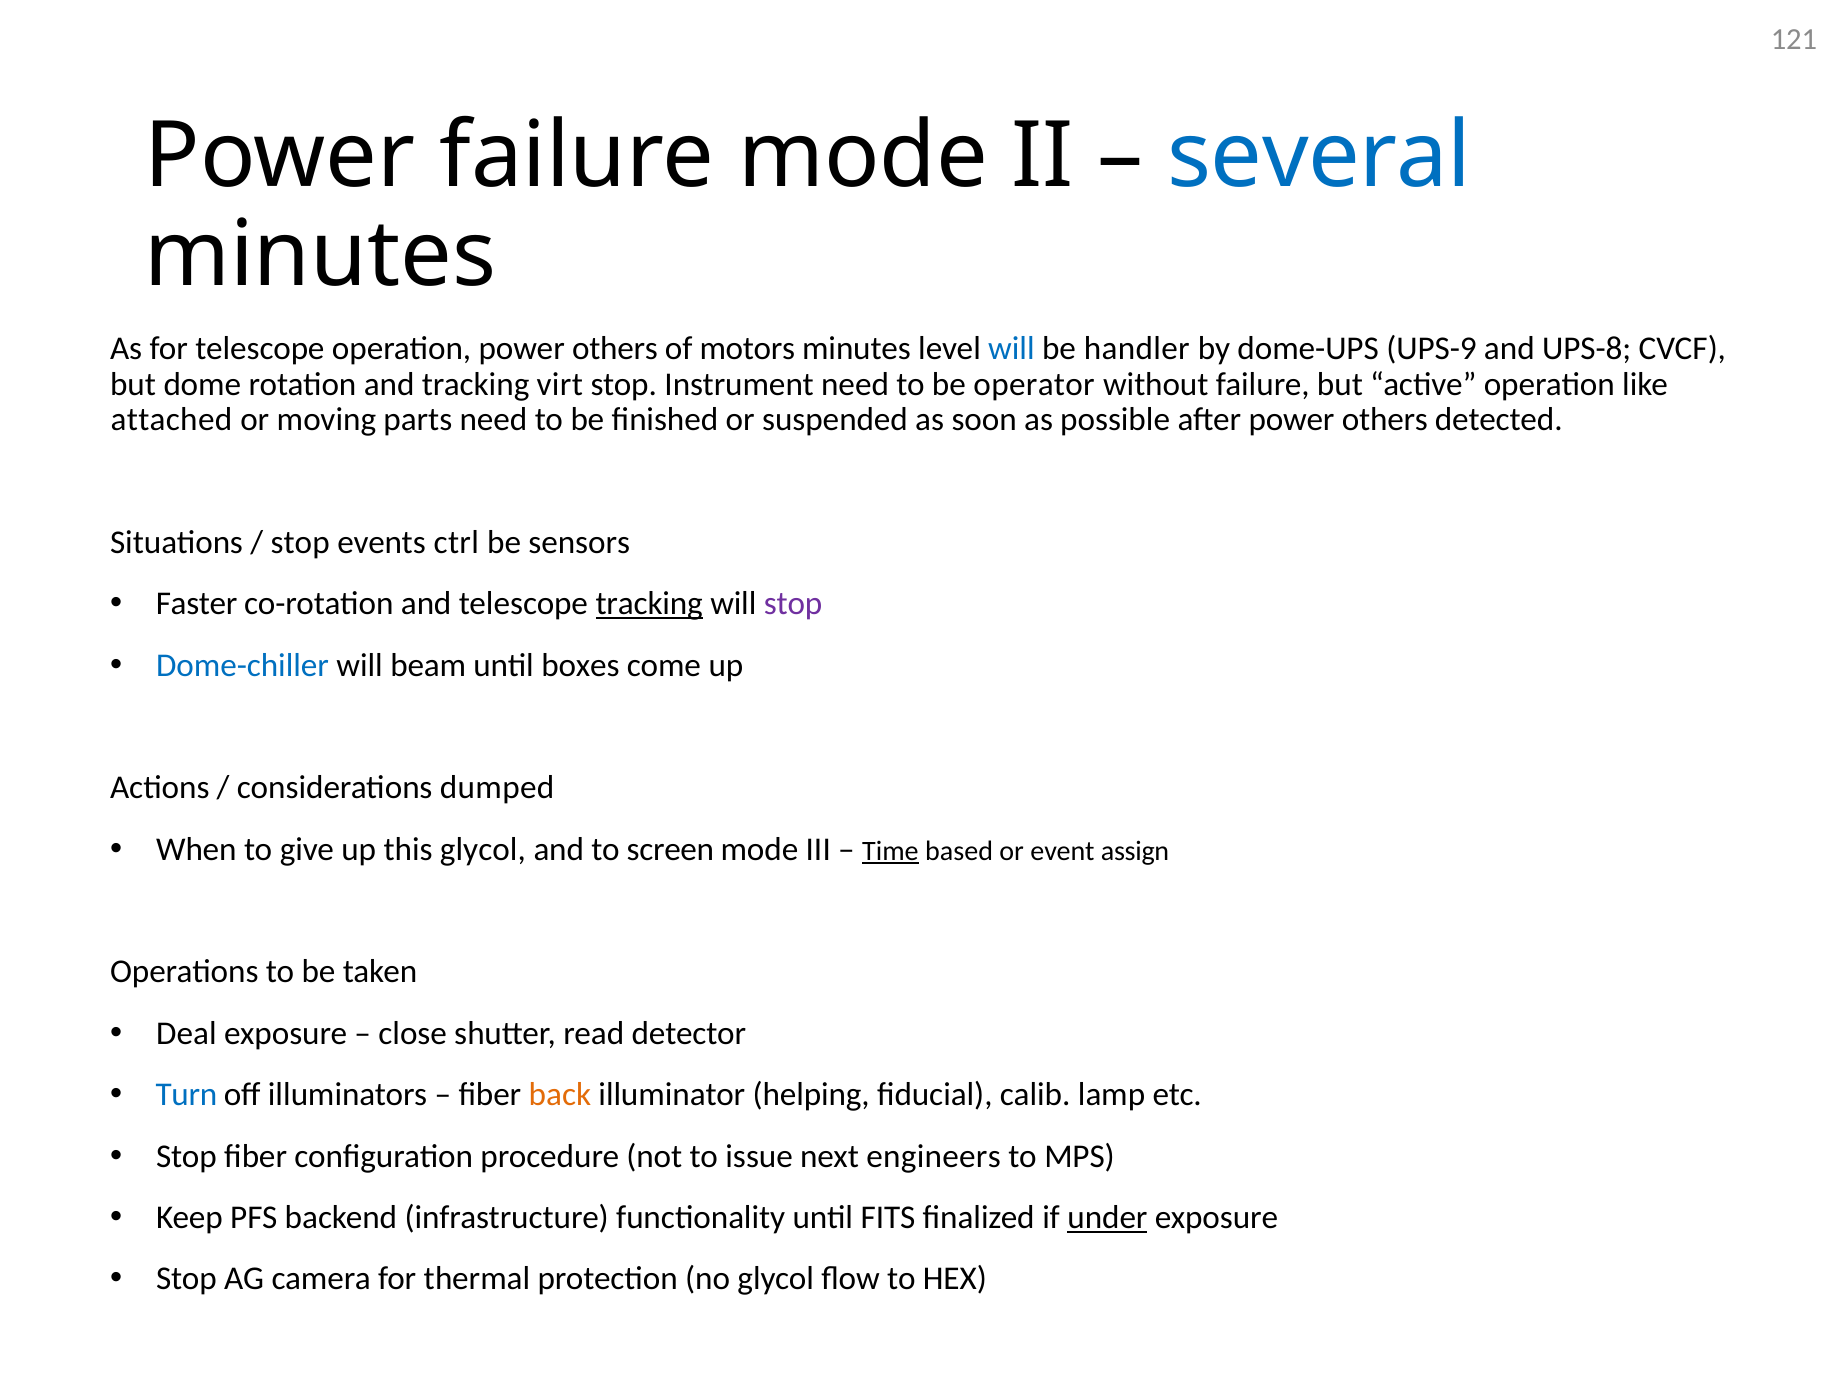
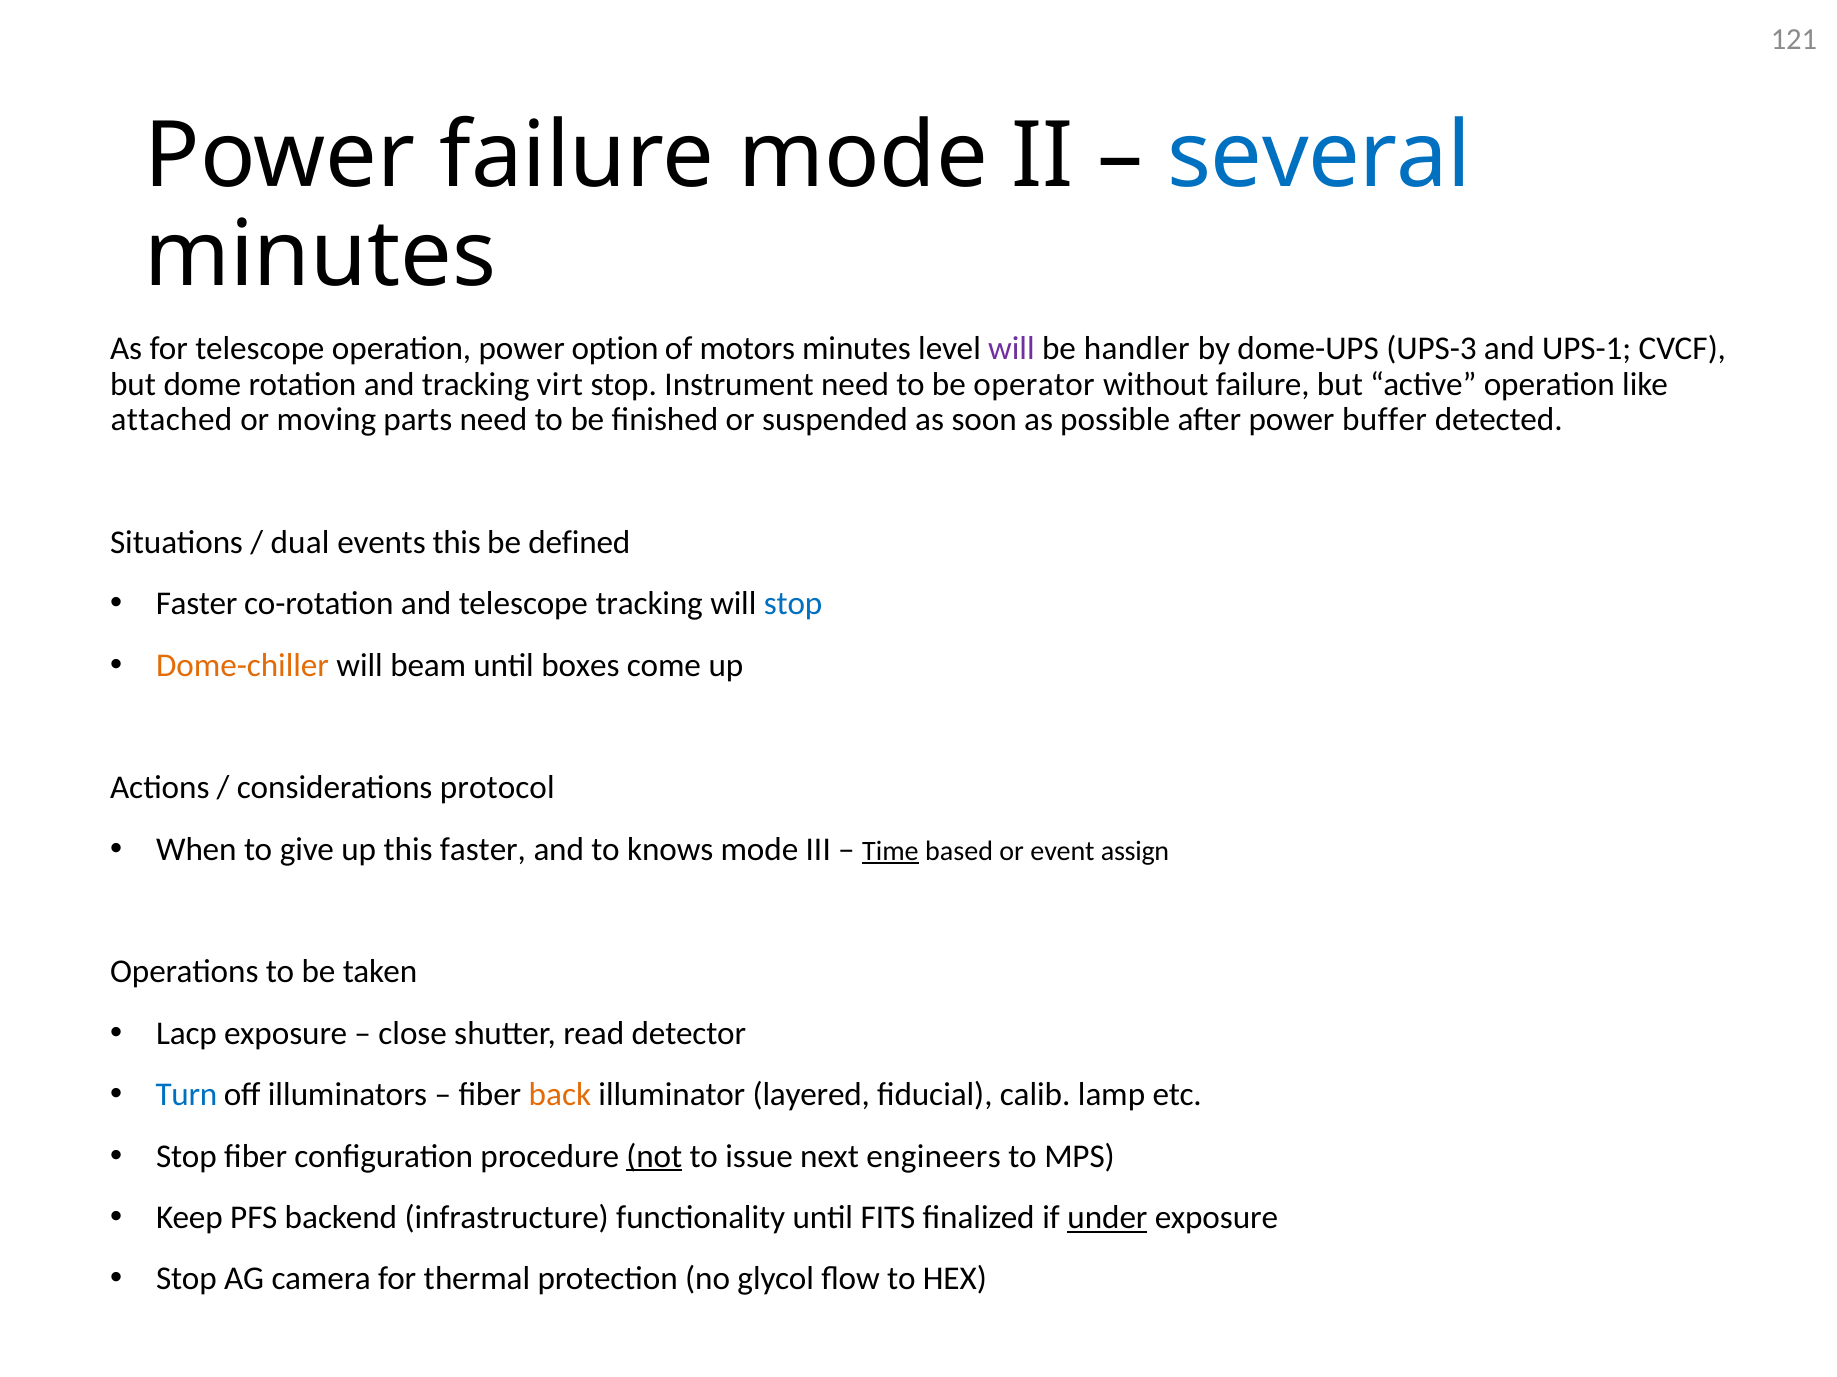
operation power others: others -> option (615, 348)
will colour: blue -> purple (1011, 348)
UPS-9: UPS-9 -> UPS-3 (1431, 348)
UPS-8: UPS-8 -> UPS-1 (1587, 348)
after power others: others -> buffer (1385, 420)
stop: stop -> dual (300, 543)
events ctrl: ctrl -> this (457, 543)
sensors: sensors -> defined (579, 543)
tracking underline: present -> none (649, 604)
stop colour: purple -> blue (793, 604)
Dome-chiller colour: blue -> orange (242, 666)
dumped: dumped -> protocol (497, 788)
this glycol: glycol -> faster (483, 850)
screen: screen -> knows (670, 850)
Deal: Deal -> Lacp (187, 1034)
helping: helping -> layered (811, 1095)
not underline: none -> present (654, 1157)
